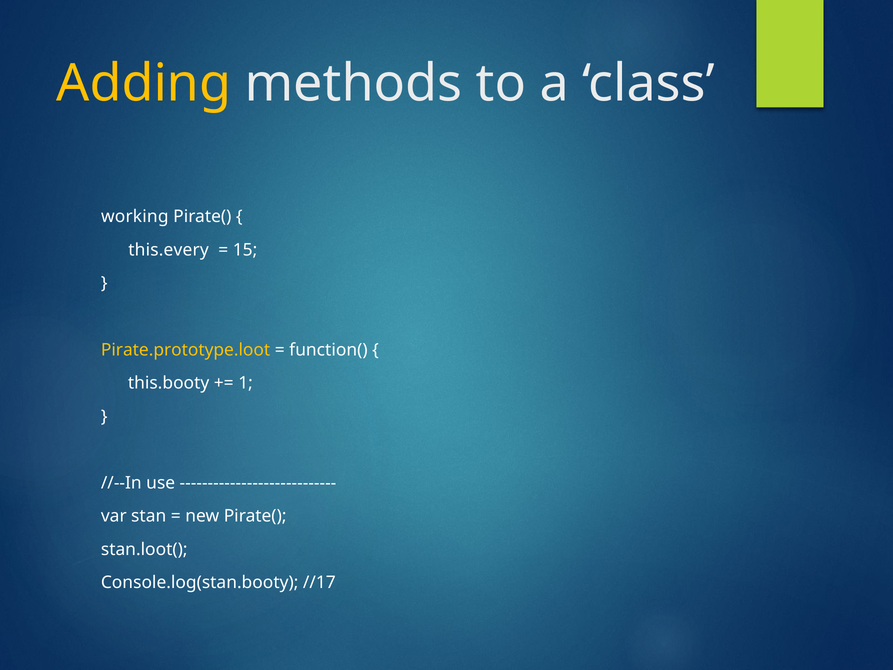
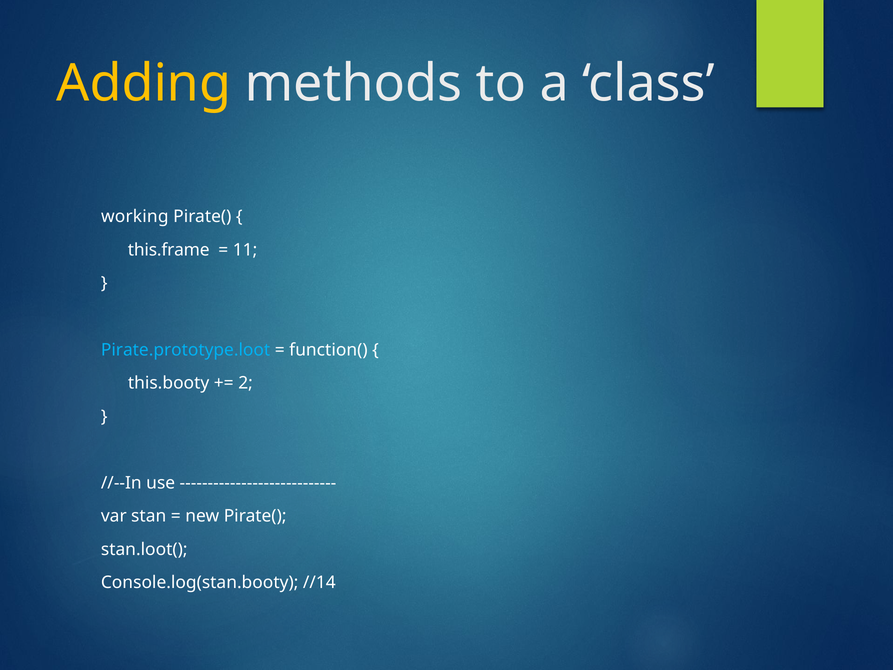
this.every: this.every -> this.frame (169, 250)
15: 15 -> 11 (245, 250)
Pirate.prototype.loot colour: yellow -> light blue (186, 350)
1: 1 -> 2 (246, 383)
//17: //17 -> //14 (319, 582)
